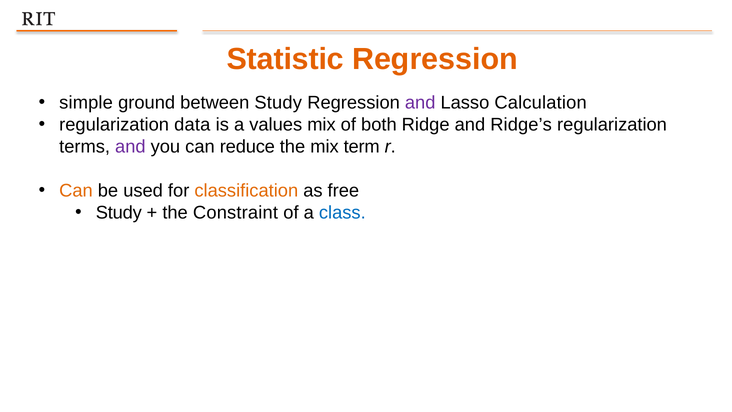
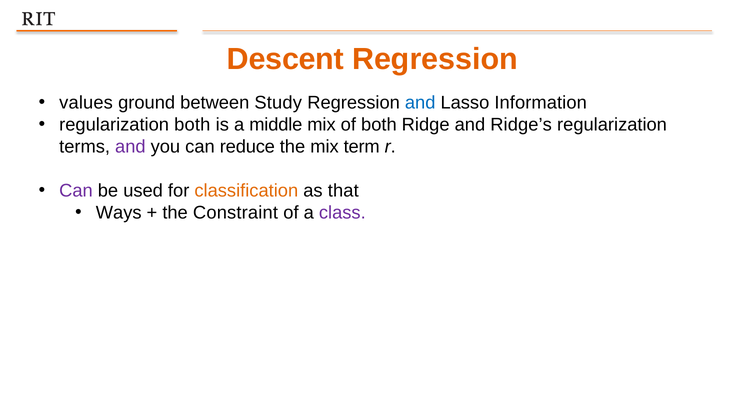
Statistic: Statistic -> Descent (285, 59)
simple: simple -> values (86, 103)
and colour: purple -> blue (420, 103)
Calculation: Calculation -> Information (541, 103)
regularization data: data -> both (192, 125)
values: values -> middle (276, 125)
Can colour: orange -> purple (76, 190)
free: free -> that (343, 190)
Study: Study -> Ways (119, 212)
class colour: blue -> purple (342, 212)
